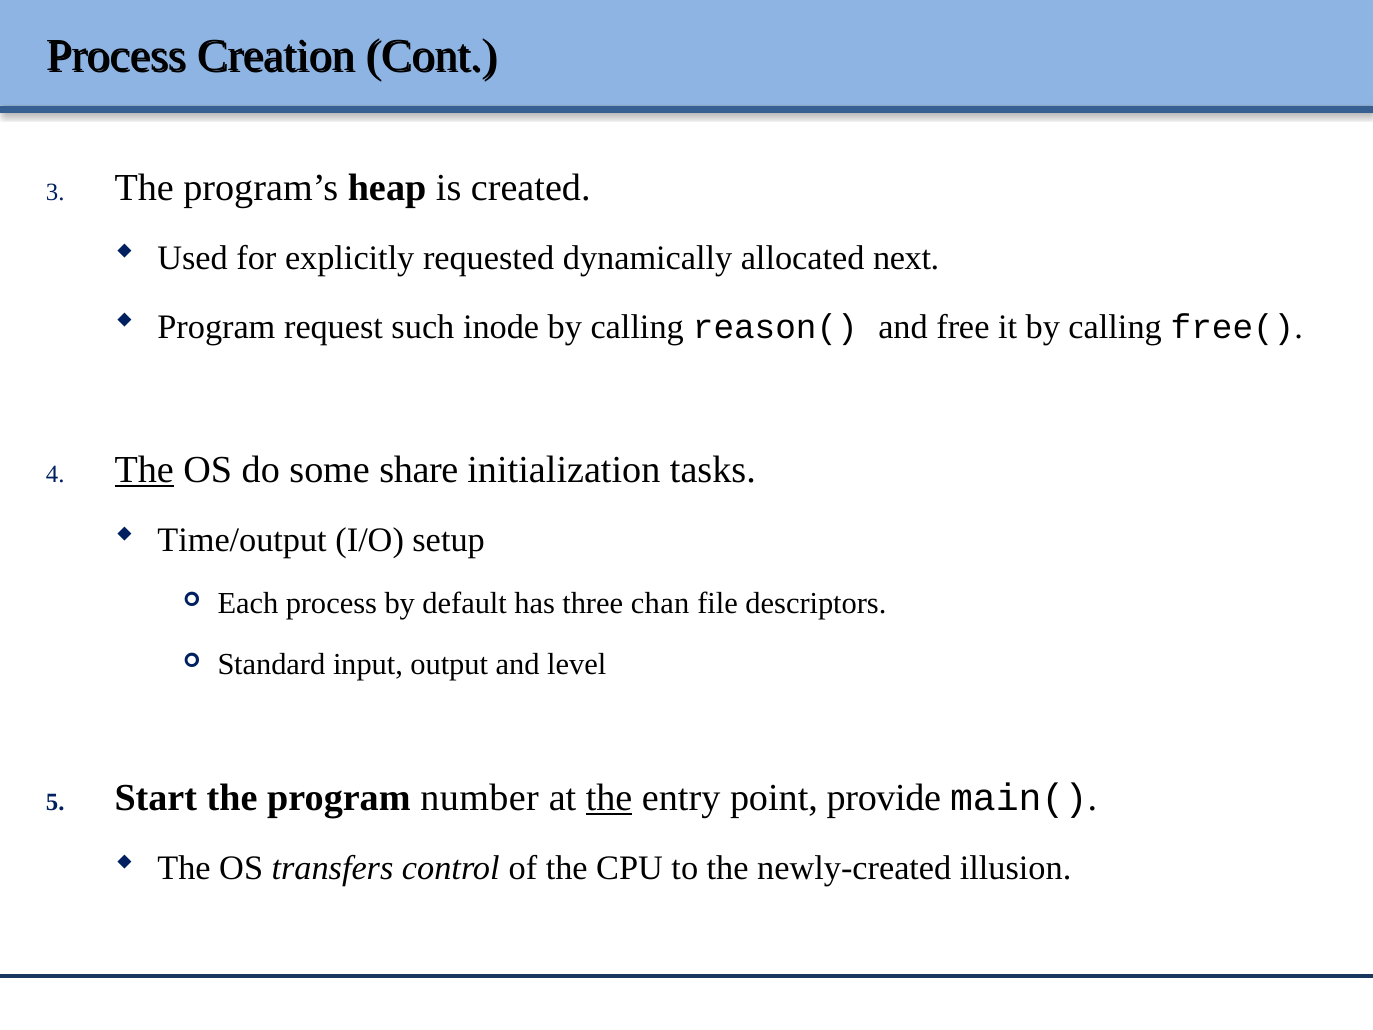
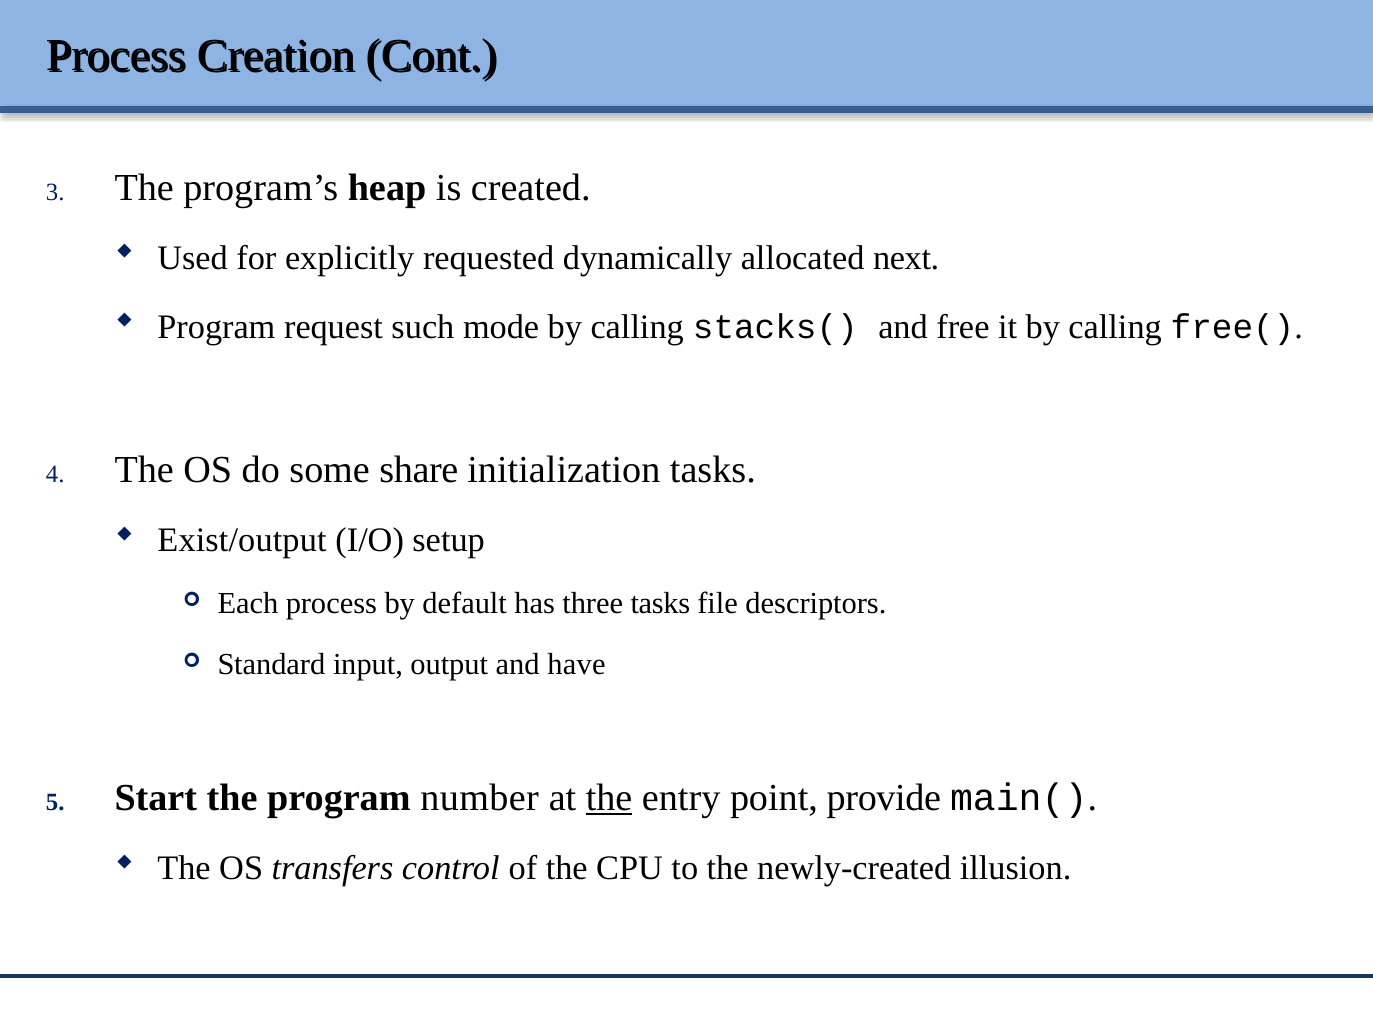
inode: inode -> mode (501, 327)
reason(: reason( -> stacks( (775, 327)
The underline: present -> none (144, 470)
Time/output: Time/output -> Exist/output (242, 540)
three chan: chan -> tasks (660, 603)
level: level -> have (577, 664)
